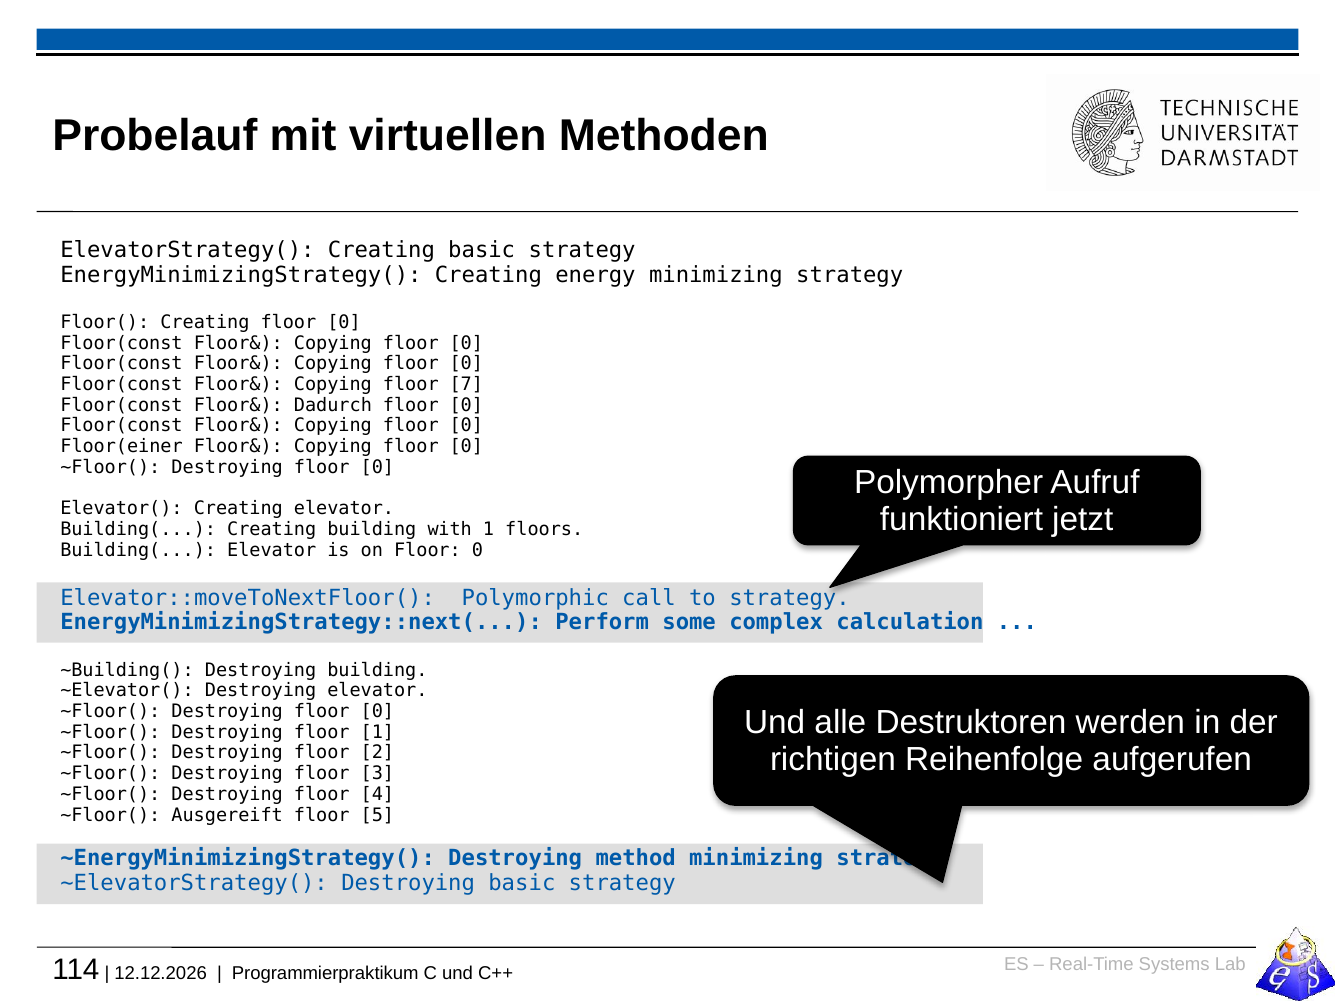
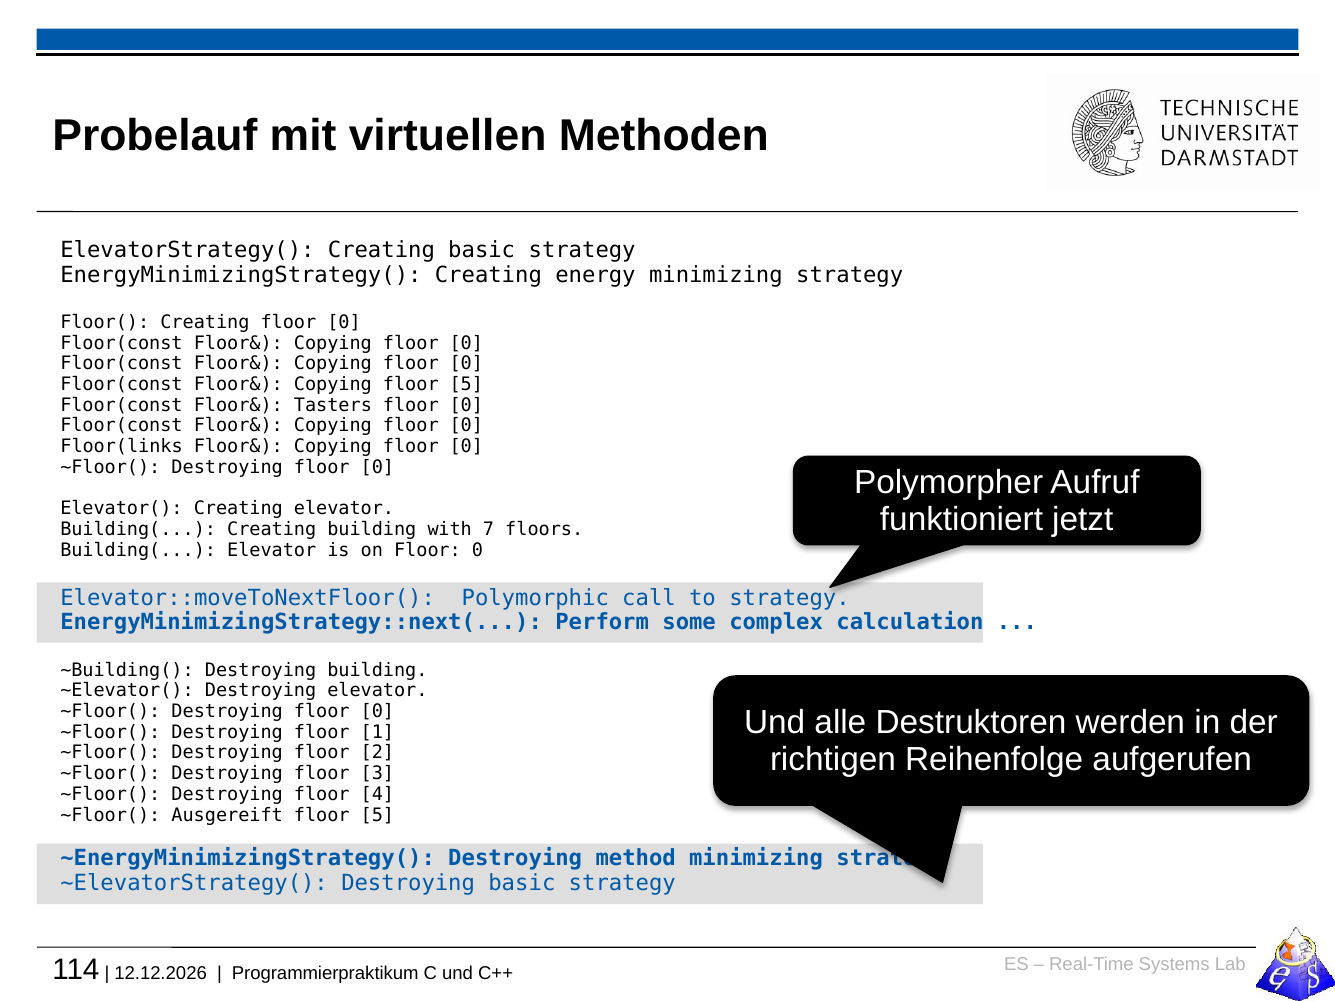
Copying floor 7: 7 -> 5 (466, 385)
Dadurch: Dadurch -> Tasters (333, 405)
Floor(einer: Floor(einer -> Floor(links (122, 447)
with 1: 1 -> 7 (489, 530)
